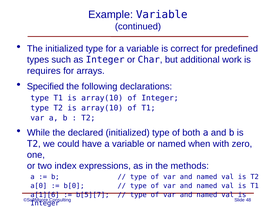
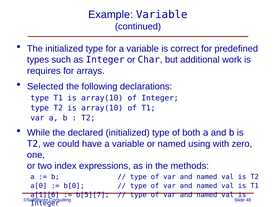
Specified: Specified -> Selected (45, 86)
when: when -> using (199, 144)
